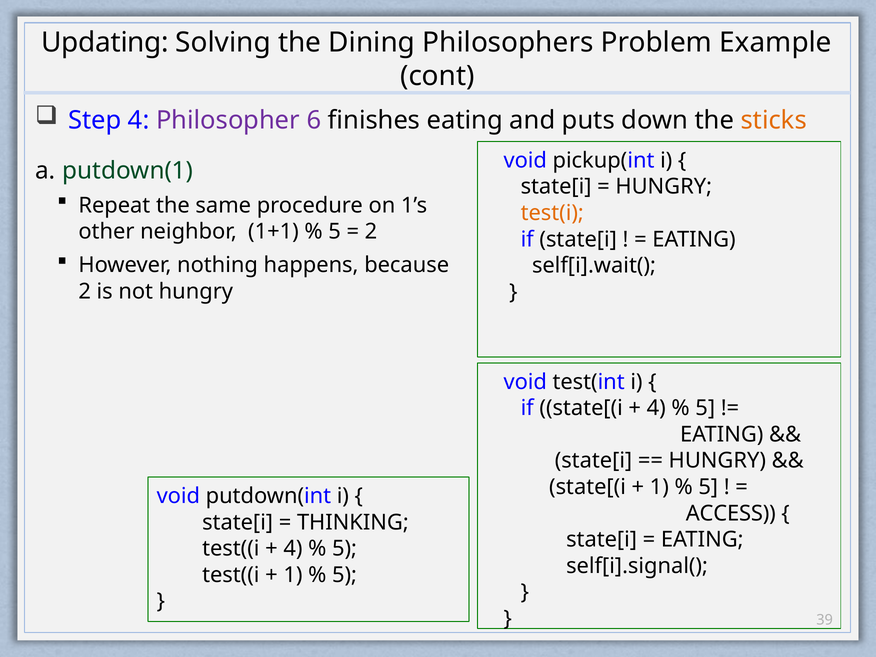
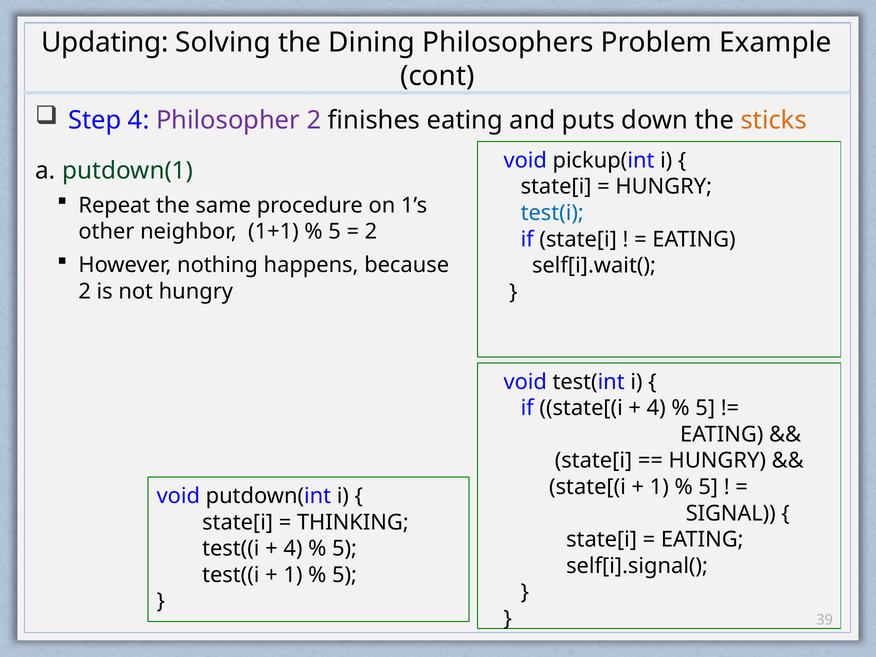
Philosopher 6: 6 -> 2 (314, 120)
test(i colour: orange -> blue (552, 213)
ACCESS: ACCESS -> SIGNAL (731, 513)
